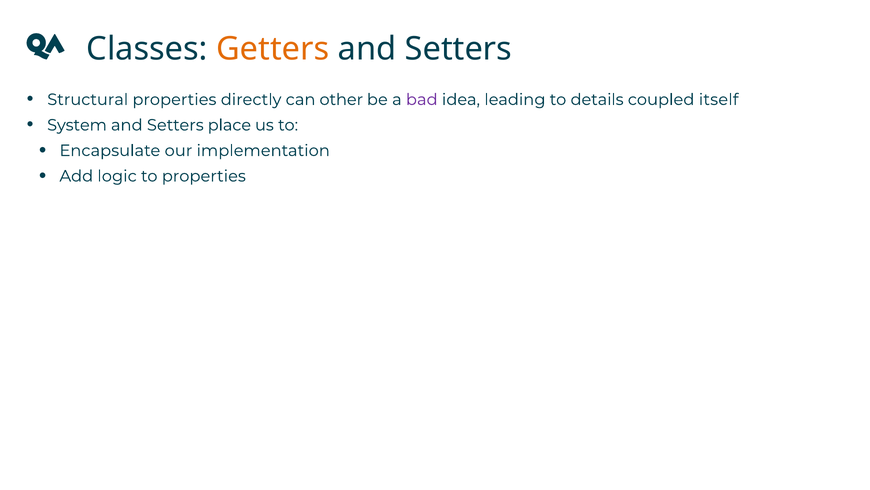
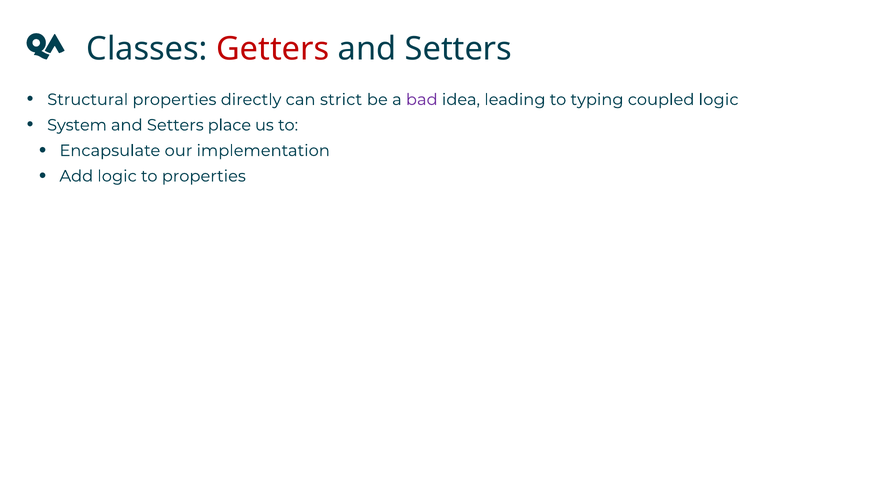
Getters colour: orange -> red (273, 49)
other: other -> strict (341, 99)
details: details -> typing (597, 99)
coupled itself: itself -> logic (719, 99)
